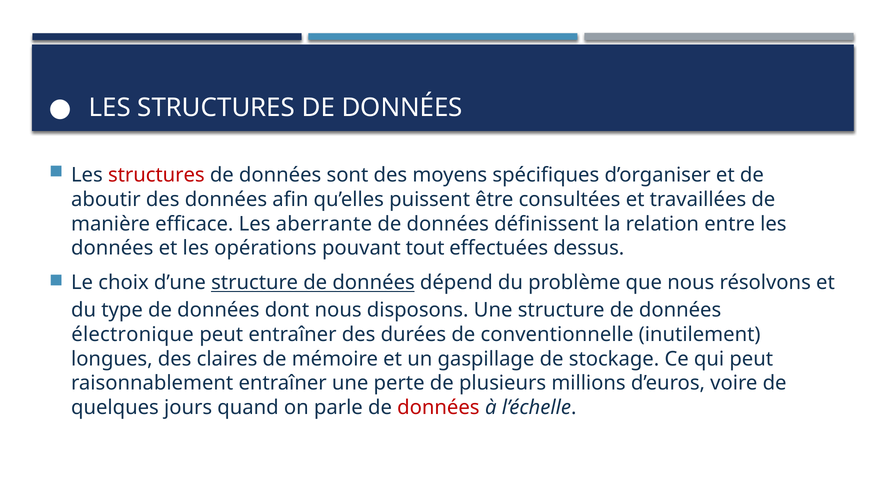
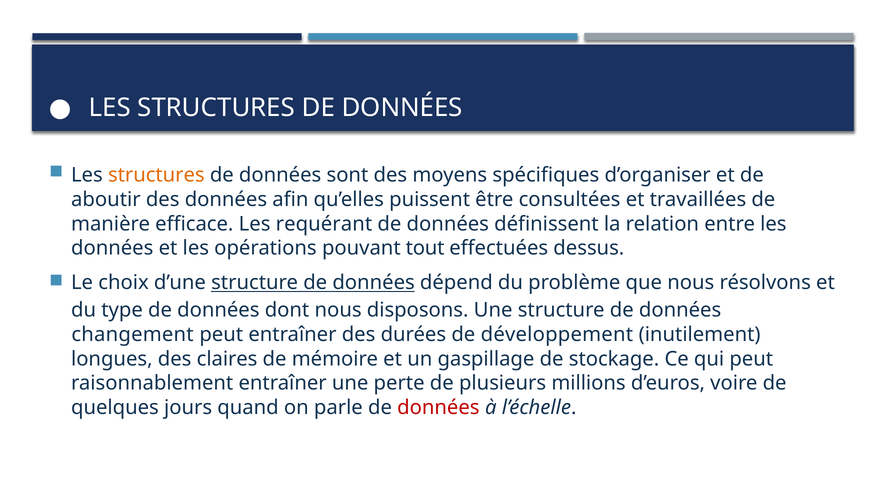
structures colour: red -> orange (156, 175)
aberrante: aberrante -> requérant (324, 224)
électronique: électronique -> changement (133, 335)
conventionnelle: conventionnelle -> développement (557, 335)
